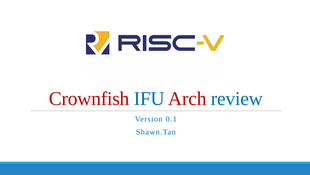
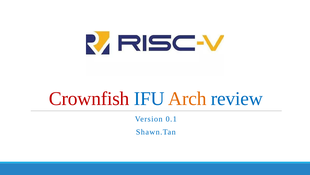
Arch colour: red -> orange (187, 98)
